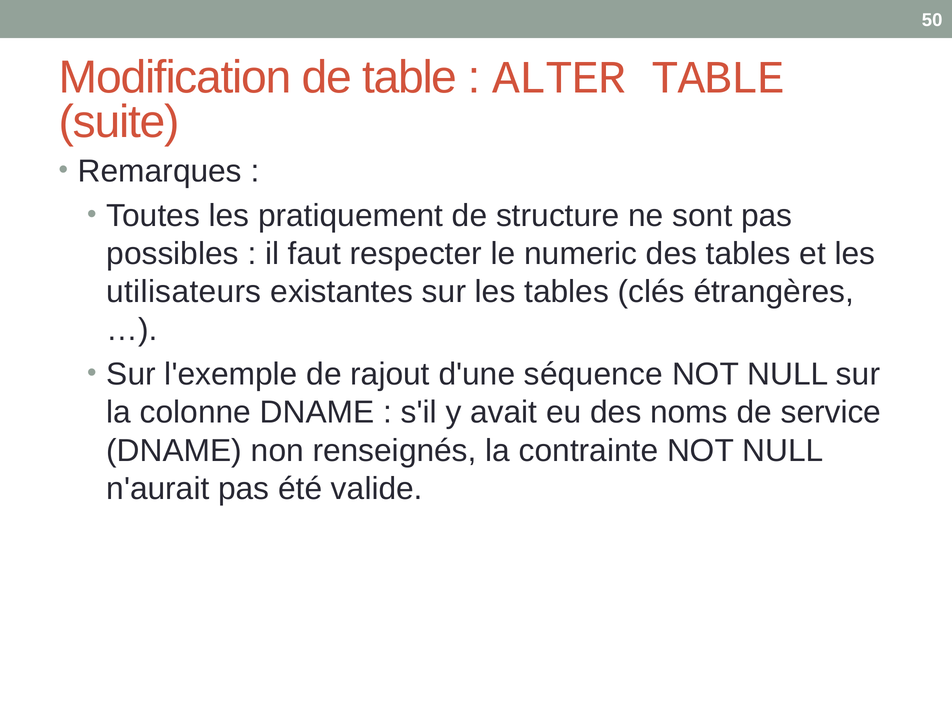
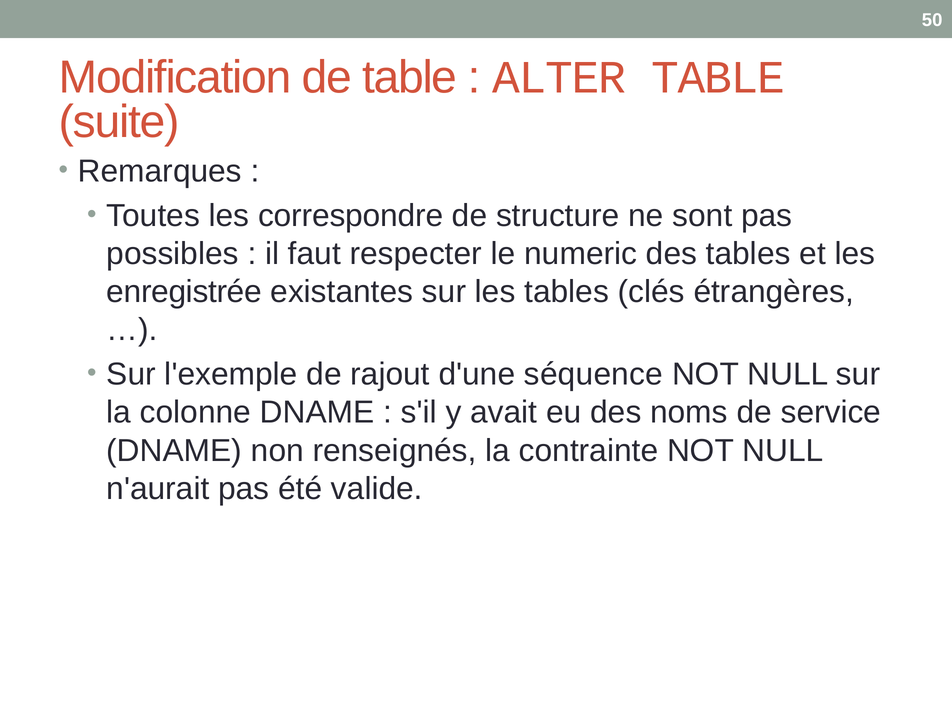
pratiquement: pratiquement -> correspondre (351, 216)
utilisateurs: utilisateurs -> enregistrée (184, 292)
